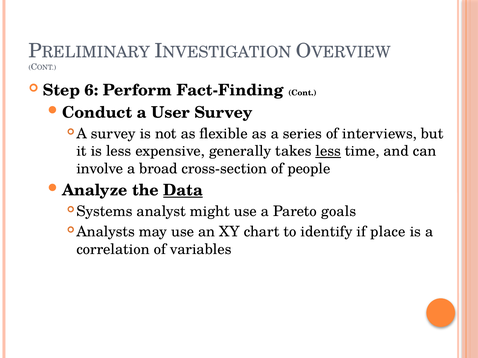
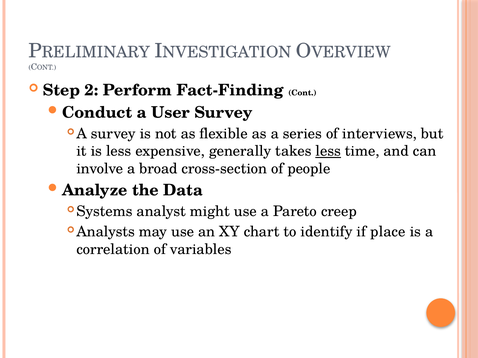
6: 6 -> 2 (91, 90)
Data underline: present -> none (183, 190)
goals: goals -> creep (339, 212)
